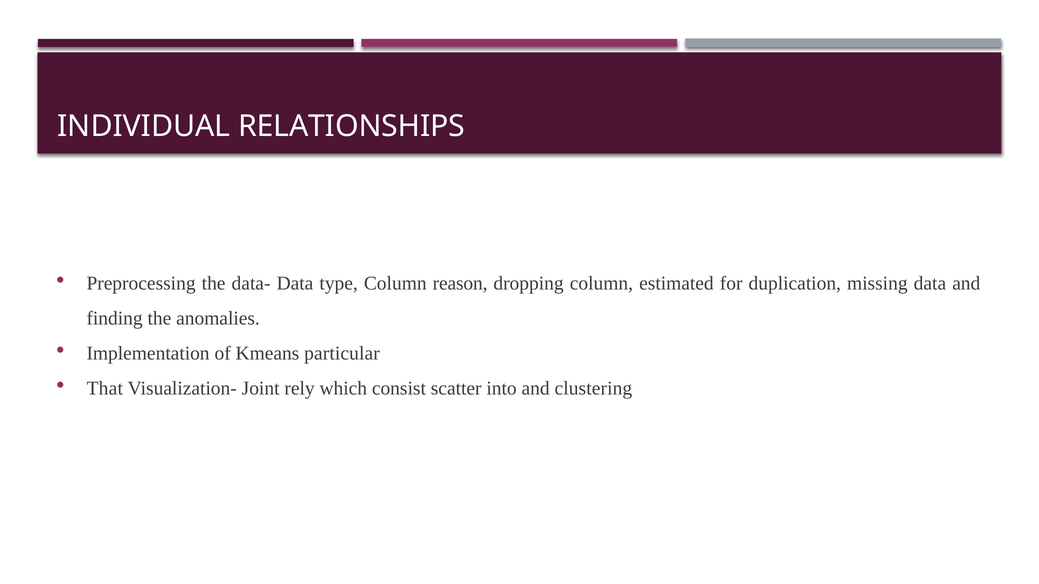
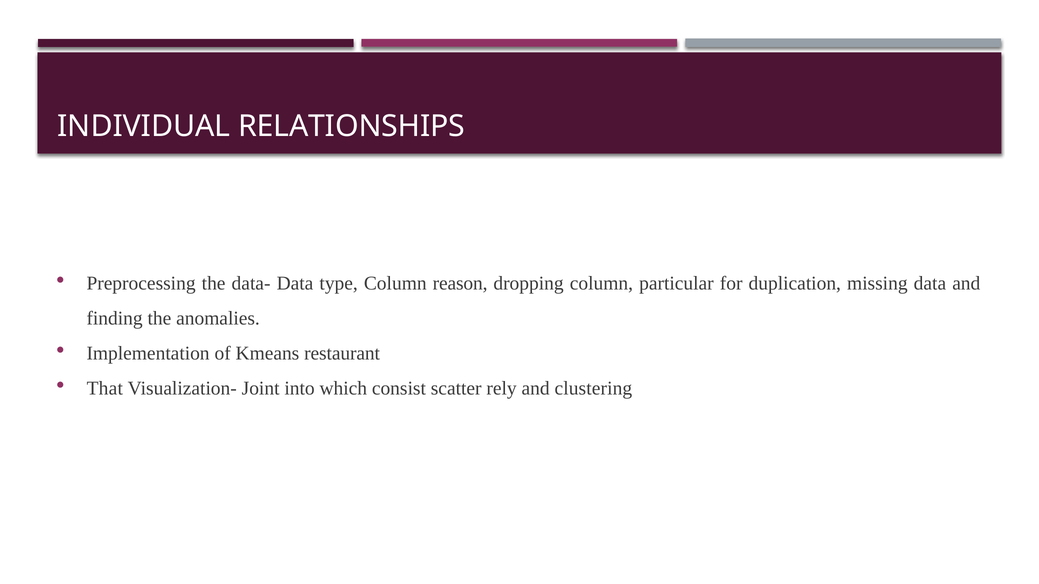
estimated: estimated -> particular (676, 284)
particular: particular -> restaurant (342, 354)
rely: rely -> into (300, 389)
into: into -> rely (502, 389)
